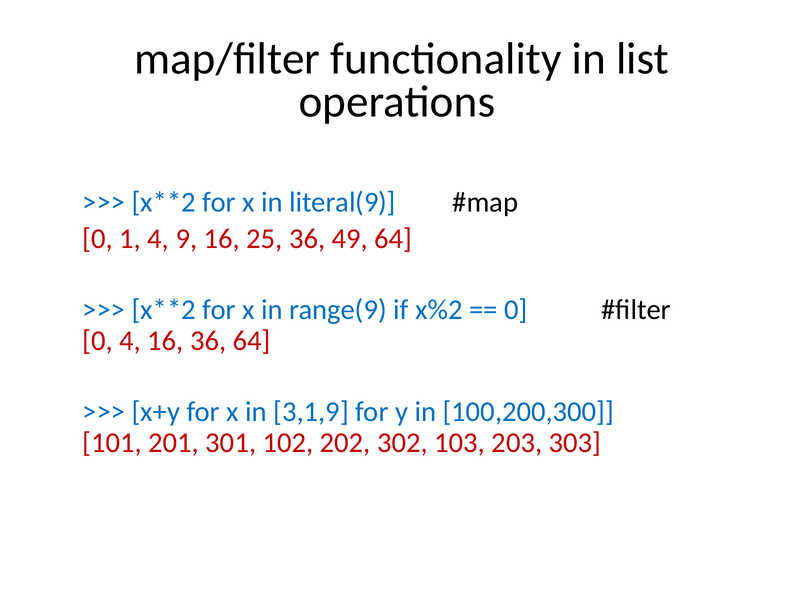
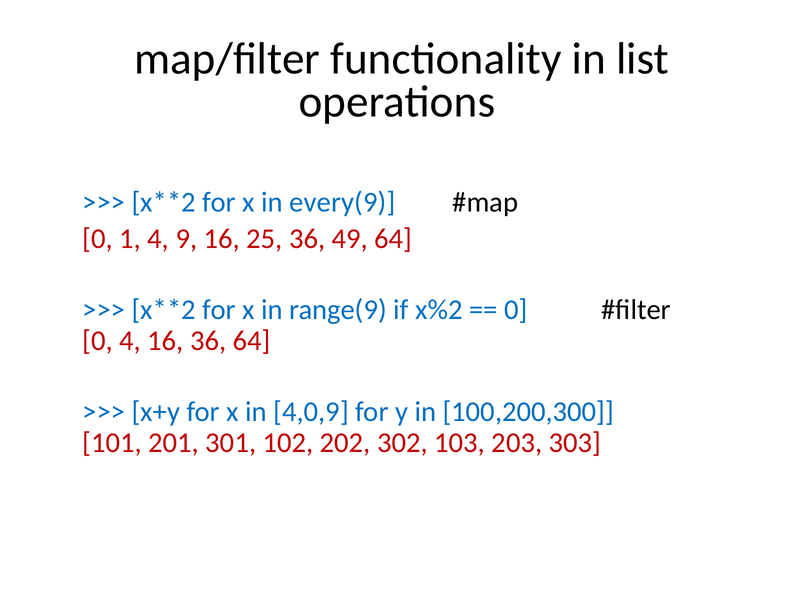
literal(9: literal(9 -> every(9 (342, 202)
3,1,9: 3,1,9 -> 4,0,9 (311, 411)
